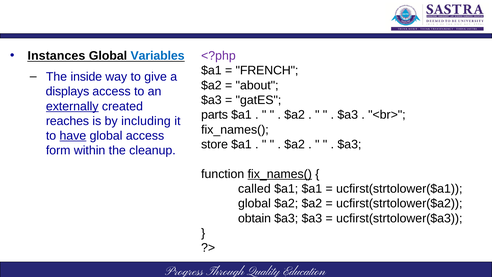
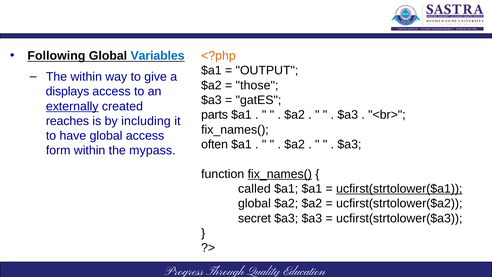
Instances: Instances -> Following (56, 56)
<?php colour: purple -> orange (218, 56)
FRENCH: FRENCH -> OUTPUT (267, 70)
The inside: inside -> within (86, 77)
about: about -> those (257, 85)
have underline: present -> none (73, 136)
store: store -> often (215, 144)
cleanup: cleanup -> mypass (152, 150)
ucfirst(strtolower($a1 underline: none -> present (399, 189)
obtain: obtain -> secret (255, 218)
